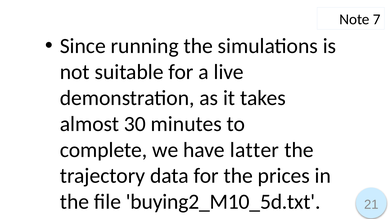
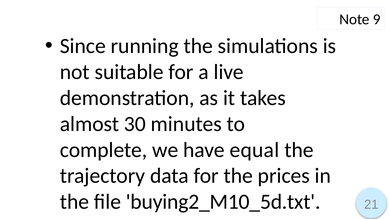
7: 7 -> 9 (377, 19)
latter: latter -> equal (254, 150)
